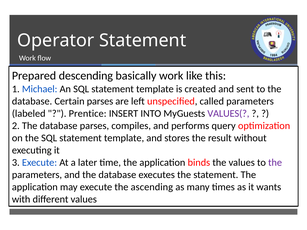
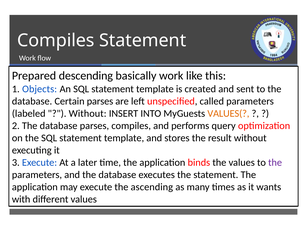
Operator: Operator -> Compiles (56, 41)
Michael: Michael -> Objects (40, 89)
Prentice: Prentice -> Without (88, 114)
VALUES( colour: purple -> orange (228, 114)
